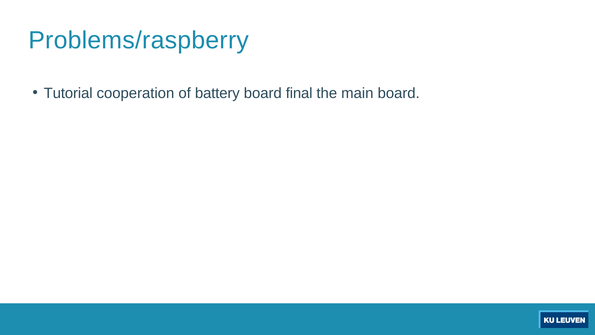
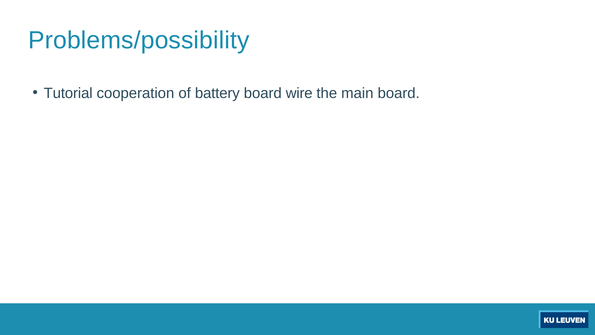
Problems/raspberry: Problems/raspberry -> Problems/possibility (139, 40)
final: final -> wire (299, 93)
